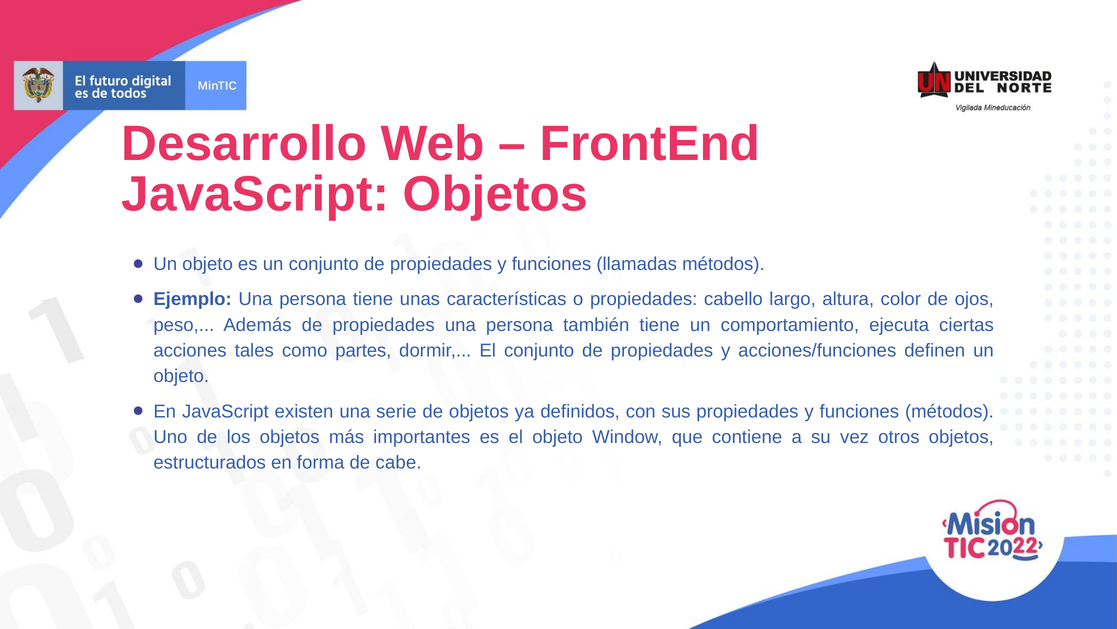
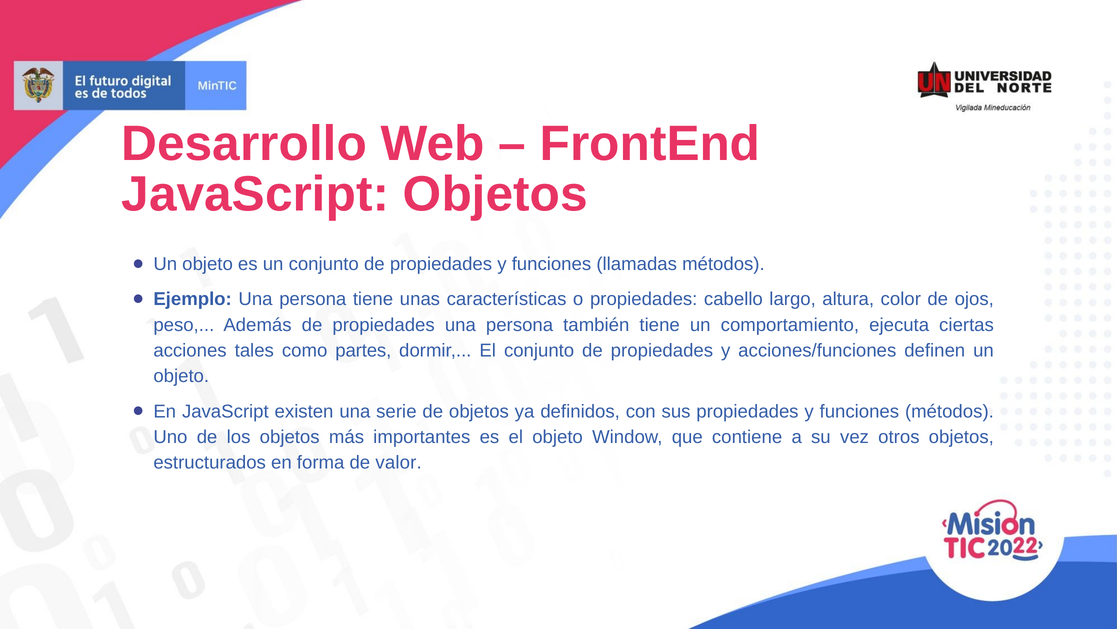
cabe: cabe -> valor (399, 462)
